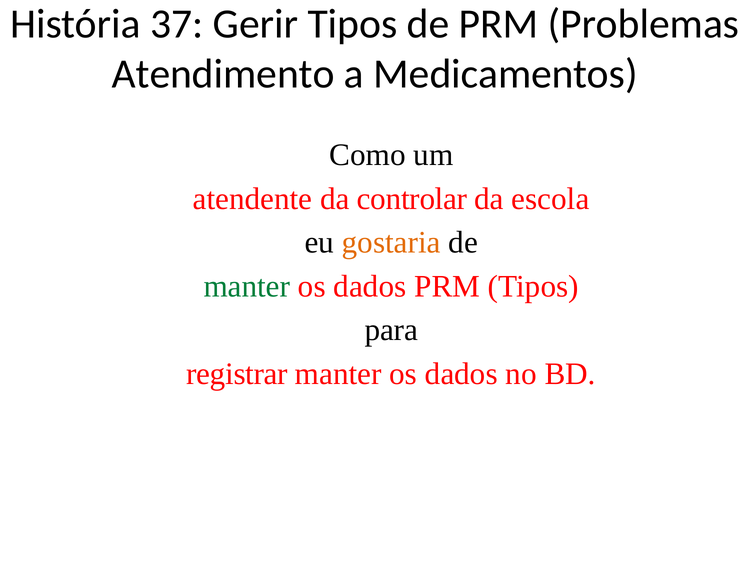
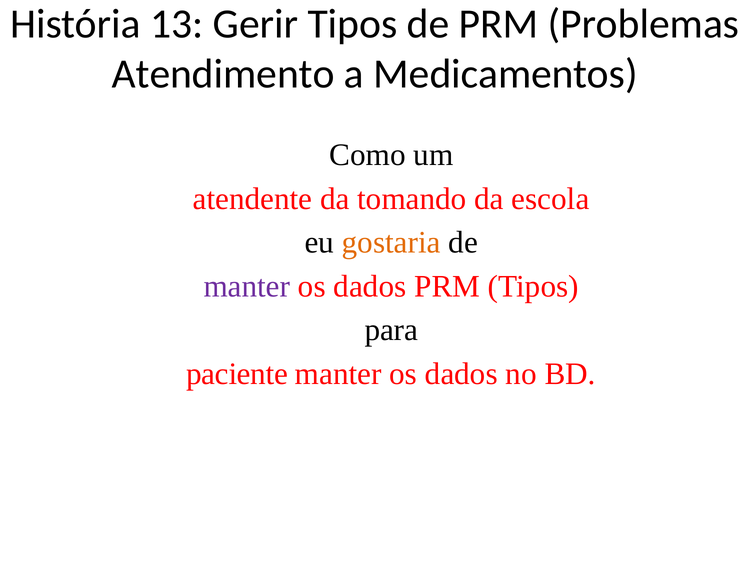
37: 37 -> 13 (177, 24)
controlar: controlar -> tomando (412, 199)
manter colour: green -> purple (247, 286)
registrar: registrar -> paciente (237, 374)
